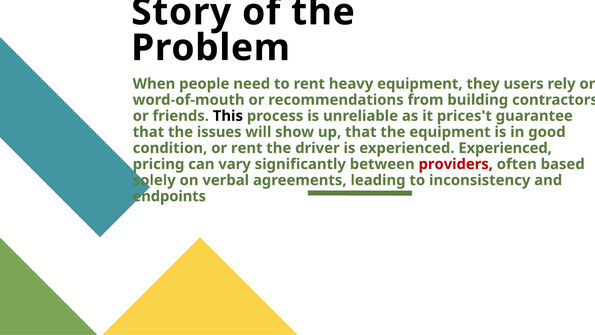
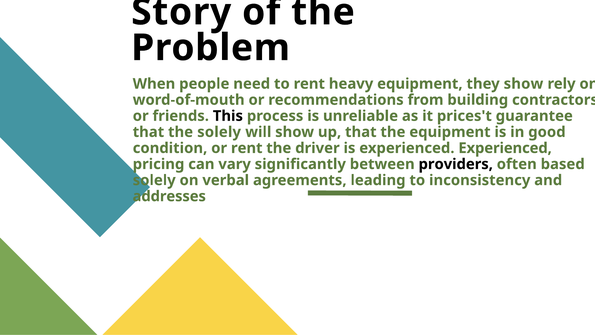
they users: users -> show (523, 84)
the issues: issues -> solely (219, 132)
providers colour: red -> black (456, 164)
endpoints: endpoints -> addresses (169, 196)
